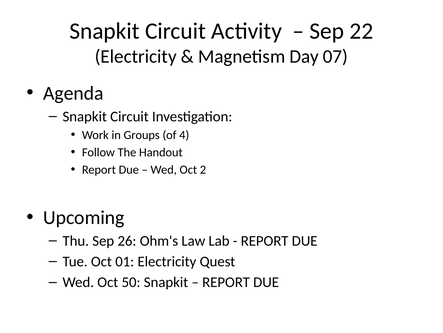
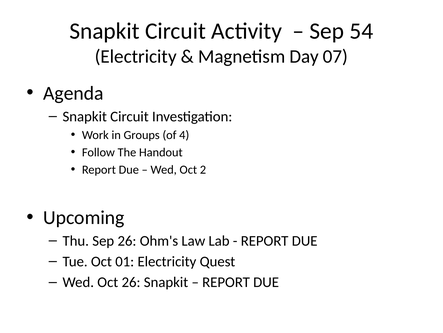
22: 22 -> 54 (361, 31)
Oct 50: 50 -> 26 (131, 282)
